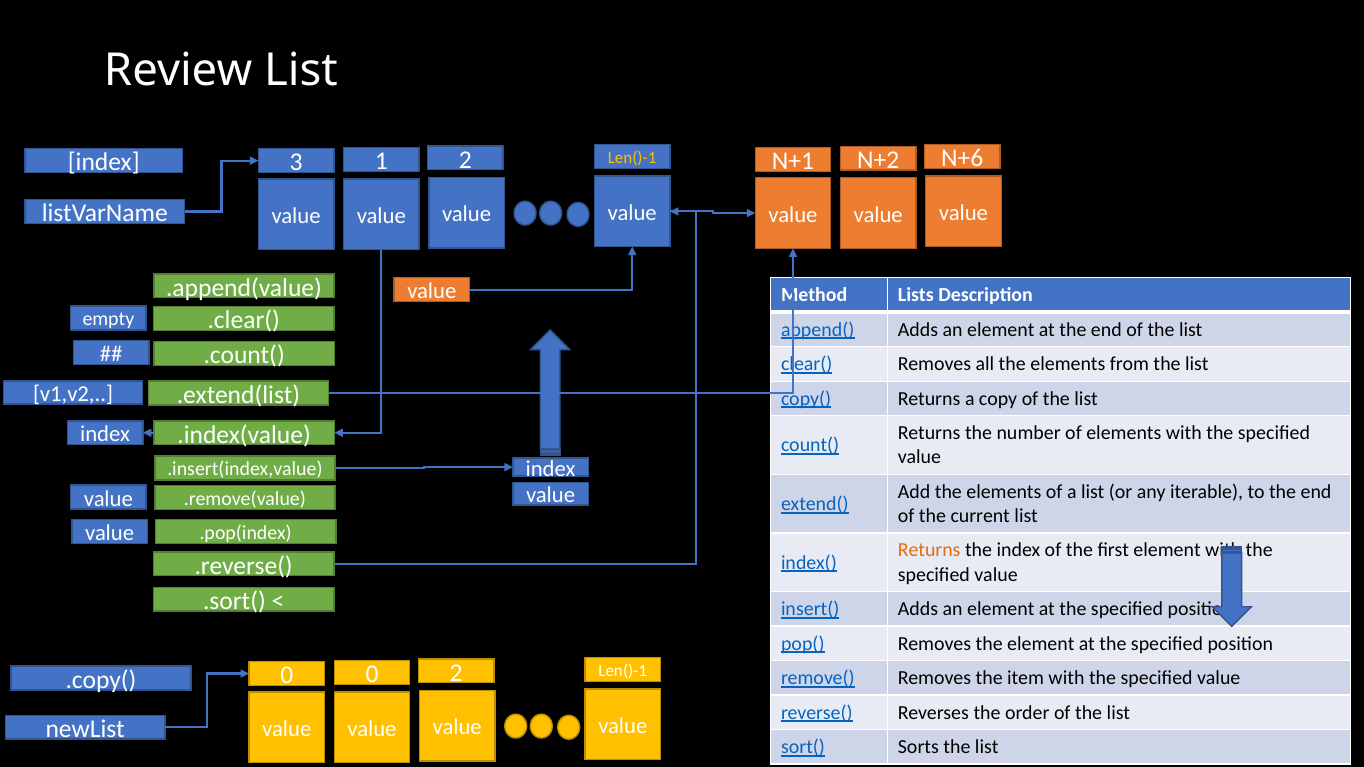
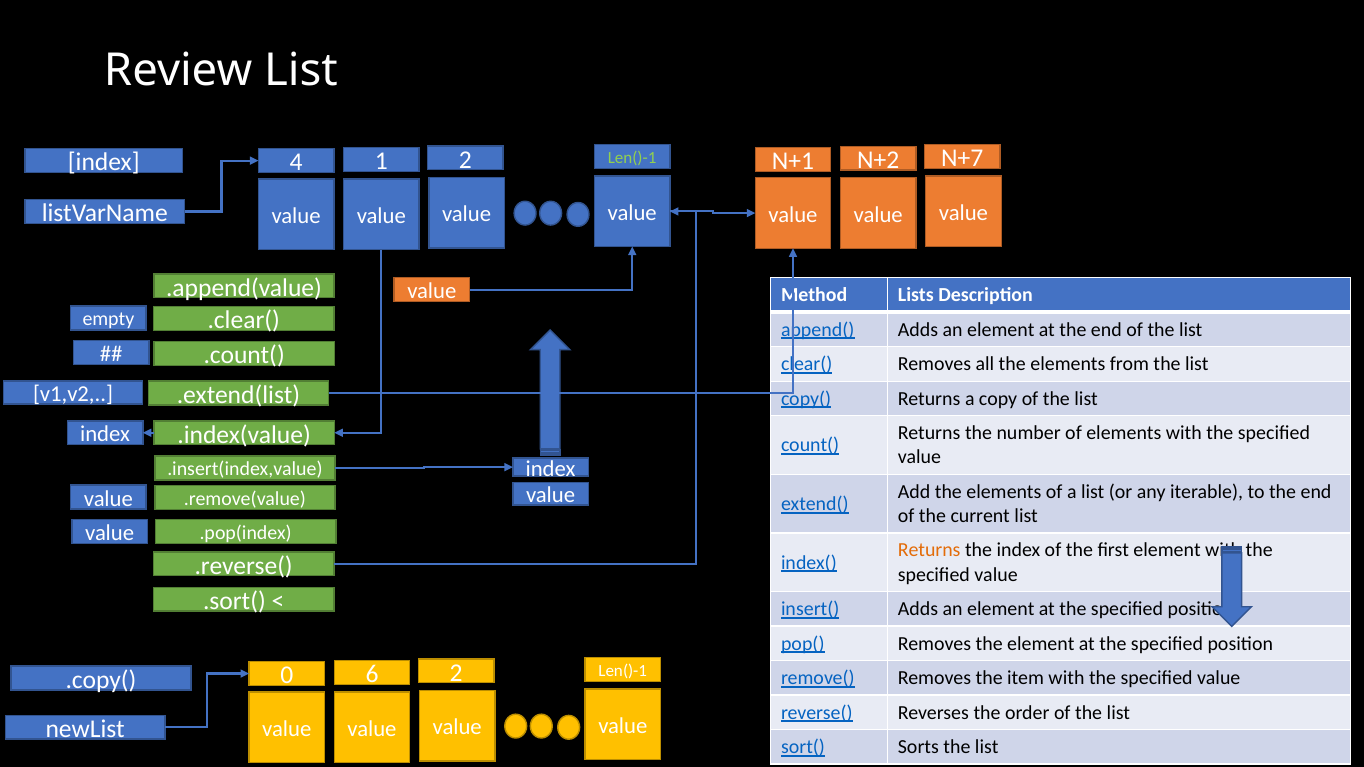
N+6: N+6 -> N+7 (962, 159)
3: 3 -> 4 (296, 162)
Len()-1 colour: yellow -> light green (632, 158)
0 0: 0 -> 6 (372, 674)
